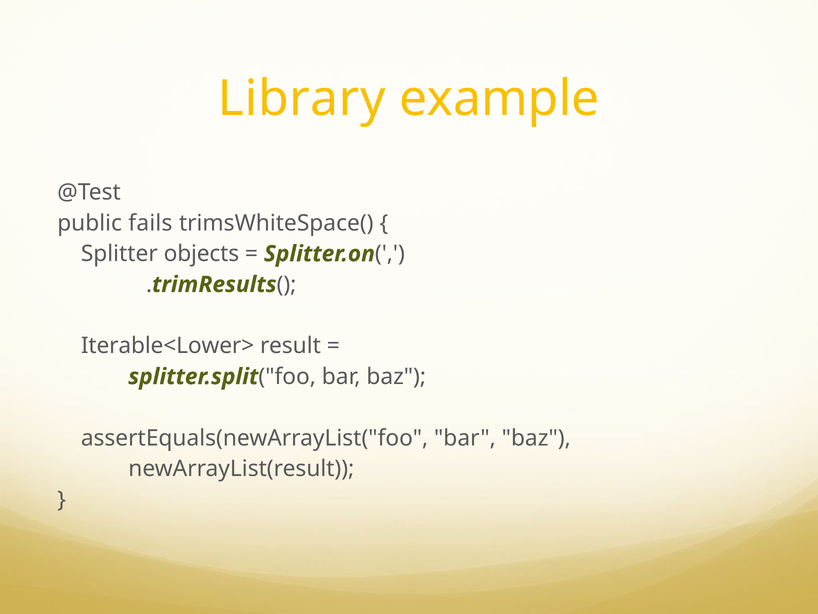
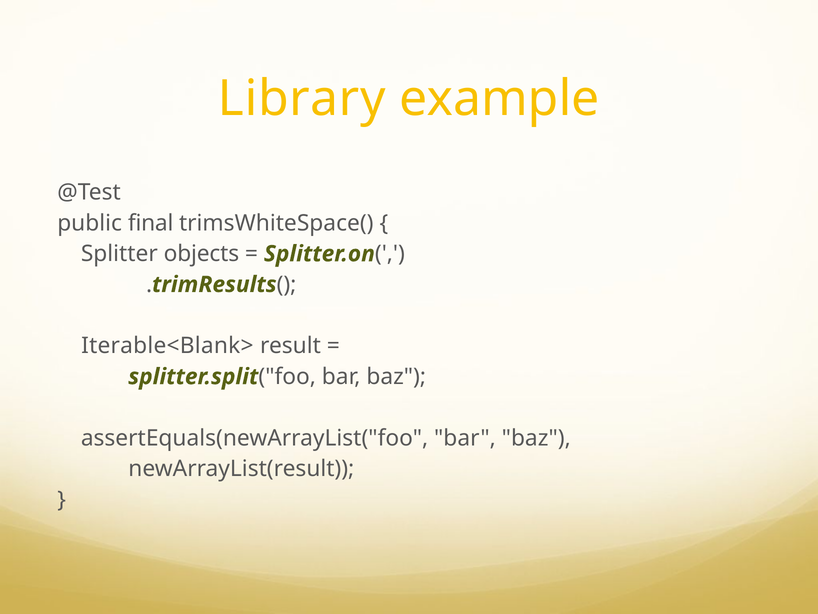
fails: fails -> final (151, 223)
Iterable<Lower>: Iterable<Lower> -> Iterable<Blank> (167, 346)
